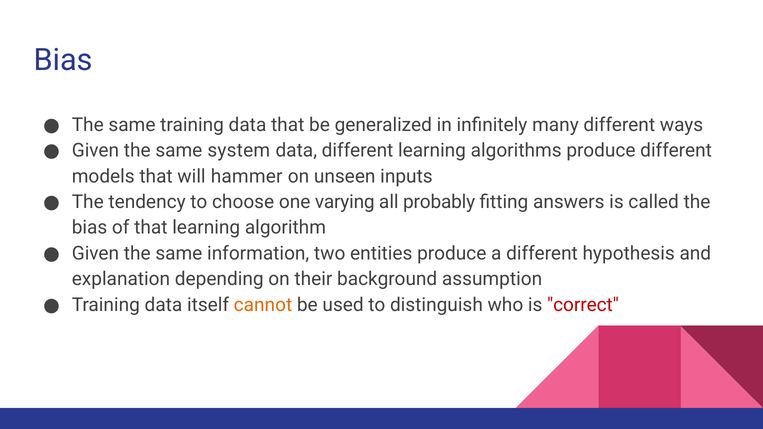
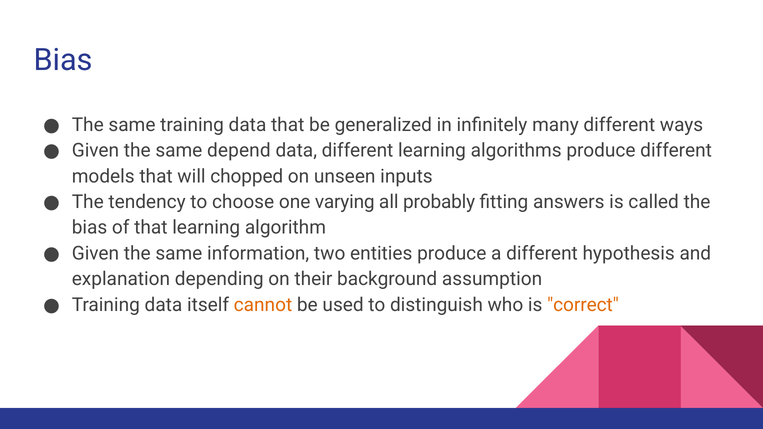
system: system -> depend (239, 151)
hammer: hammer -> chopped (247, 176)
correct colour: red -> orange (583, 305)
